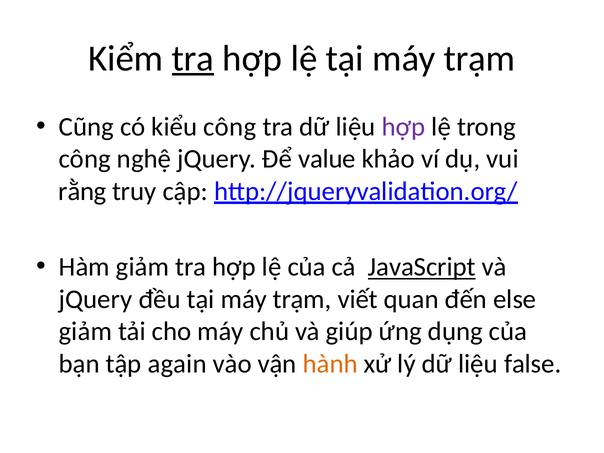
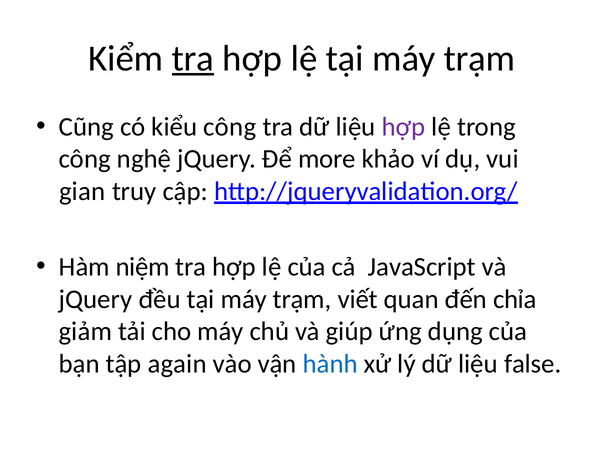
value: value -> more (327, 159)
rằng: rằng -> gian (82, 191)
Hàm giảm: giảm -> niệm (143, 267)
JavaScript underline: present -> none (422, 267)
else: else -> chỉa (515, 299)
hành colour: orange -> blue (330, 364)
